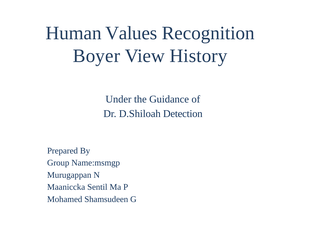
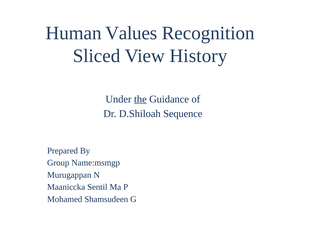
Boyer: Boyer -> Sliced (97, 56)
the underline: none -> present (140, 99)
Detection: Detection -> Sequence (183, 114)
